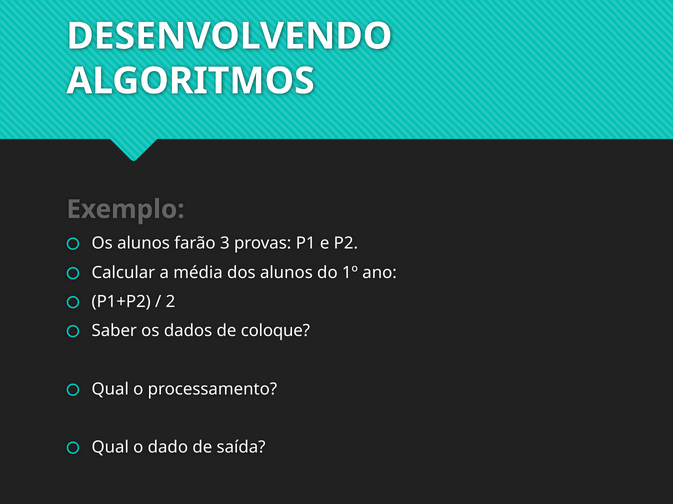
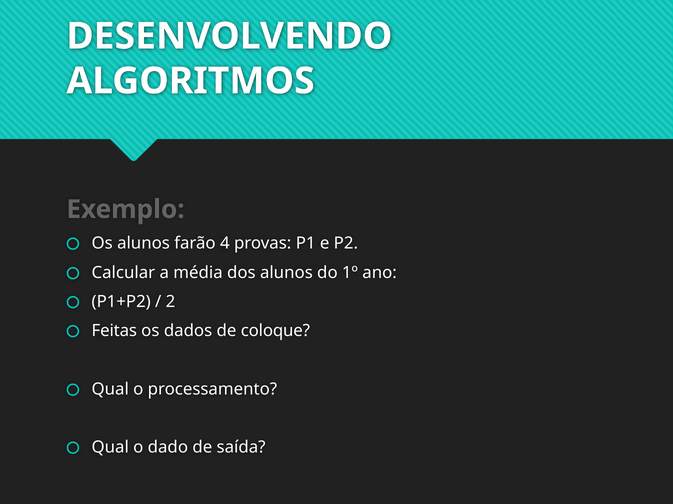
3: 3 -> 4 (225, 244)
Saber: Saber -> Feitas (114, 331)
